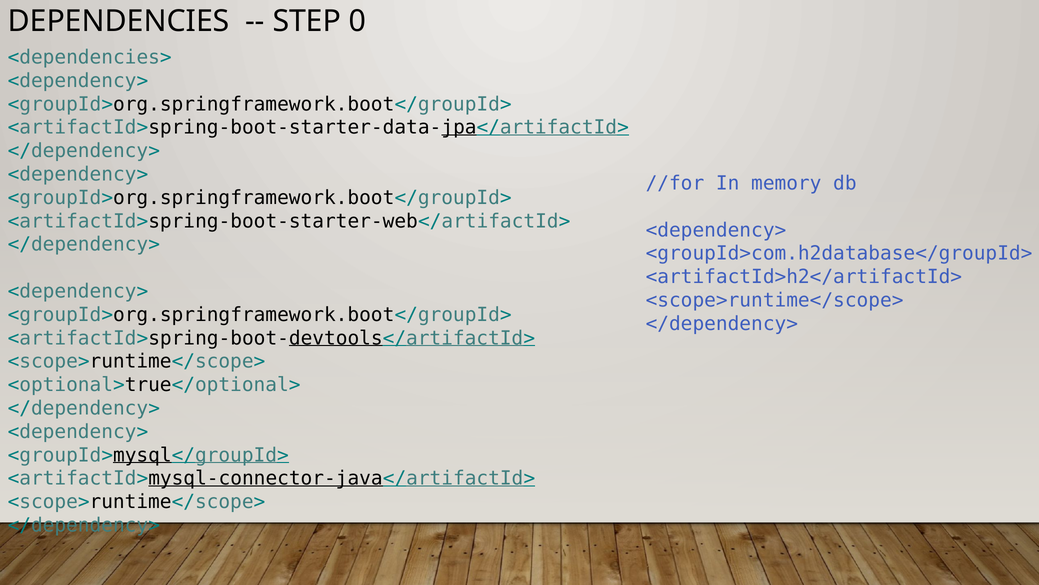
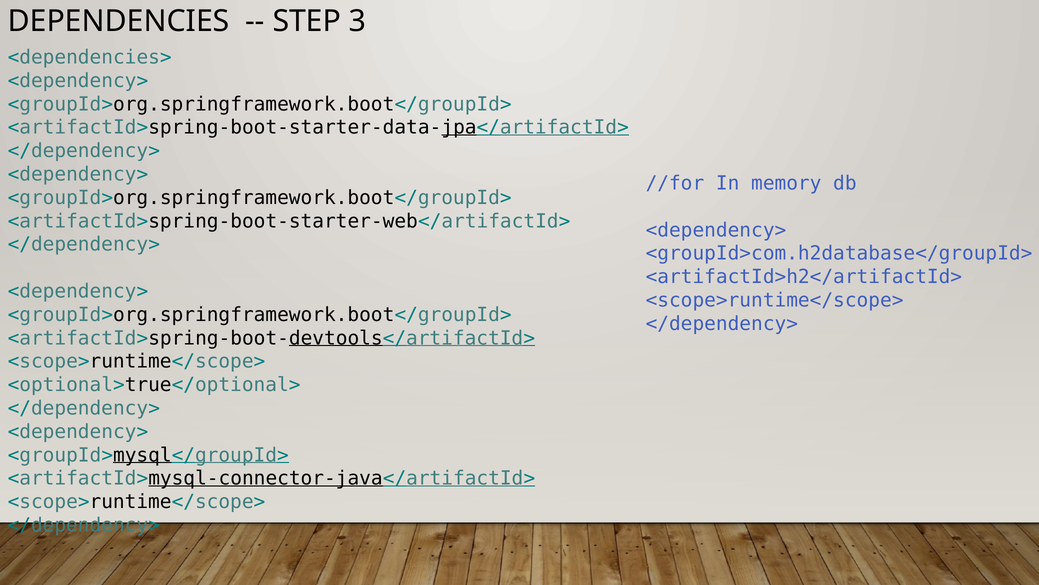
0: 0 -> 3 (358, 21)
